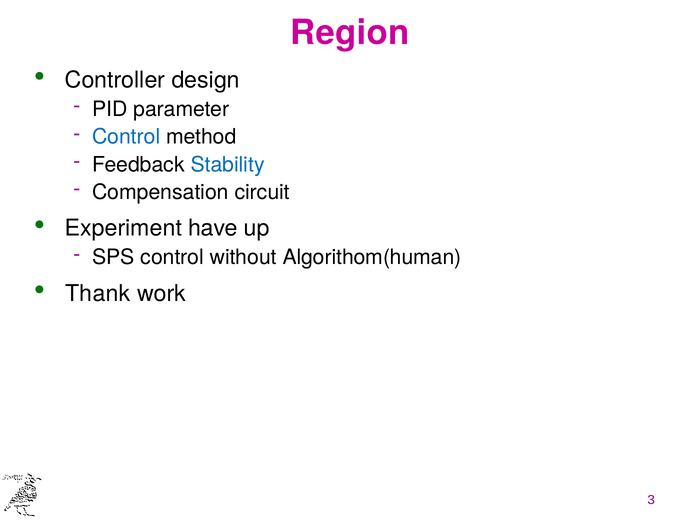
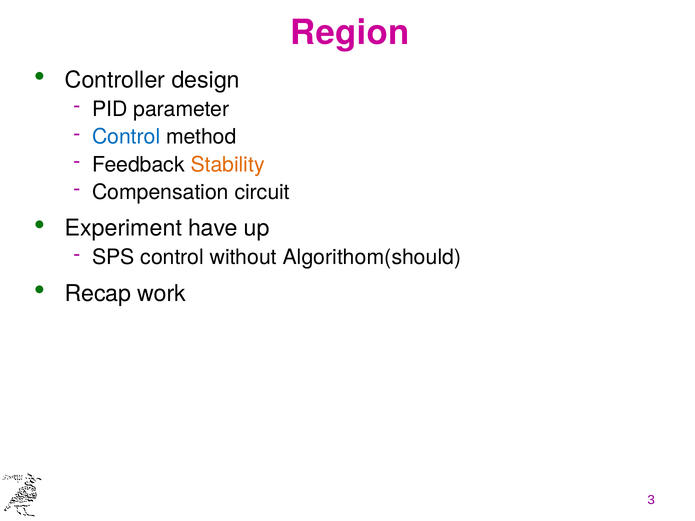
Stability colour: blue -> orange (228, 165)
Algorithom(human: Algorithom(human -> Algorithom(should (372, 257)
Thank: Thank -> Recap (98, 294)
